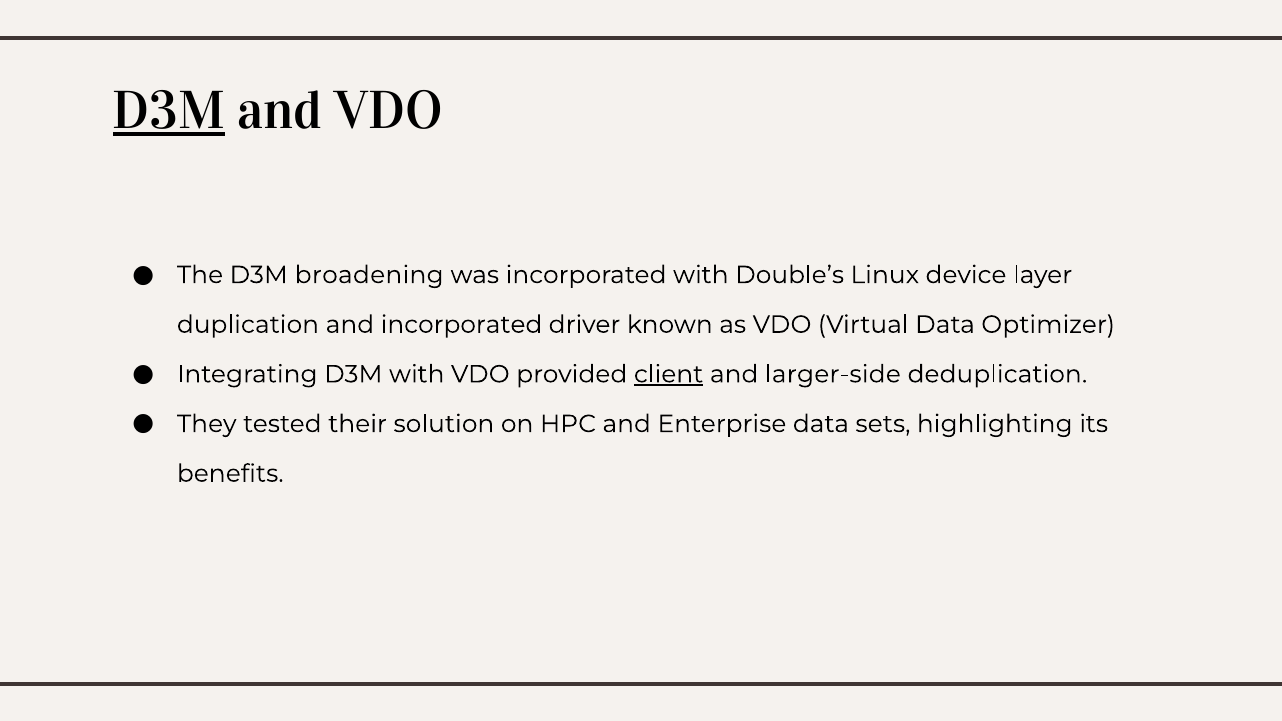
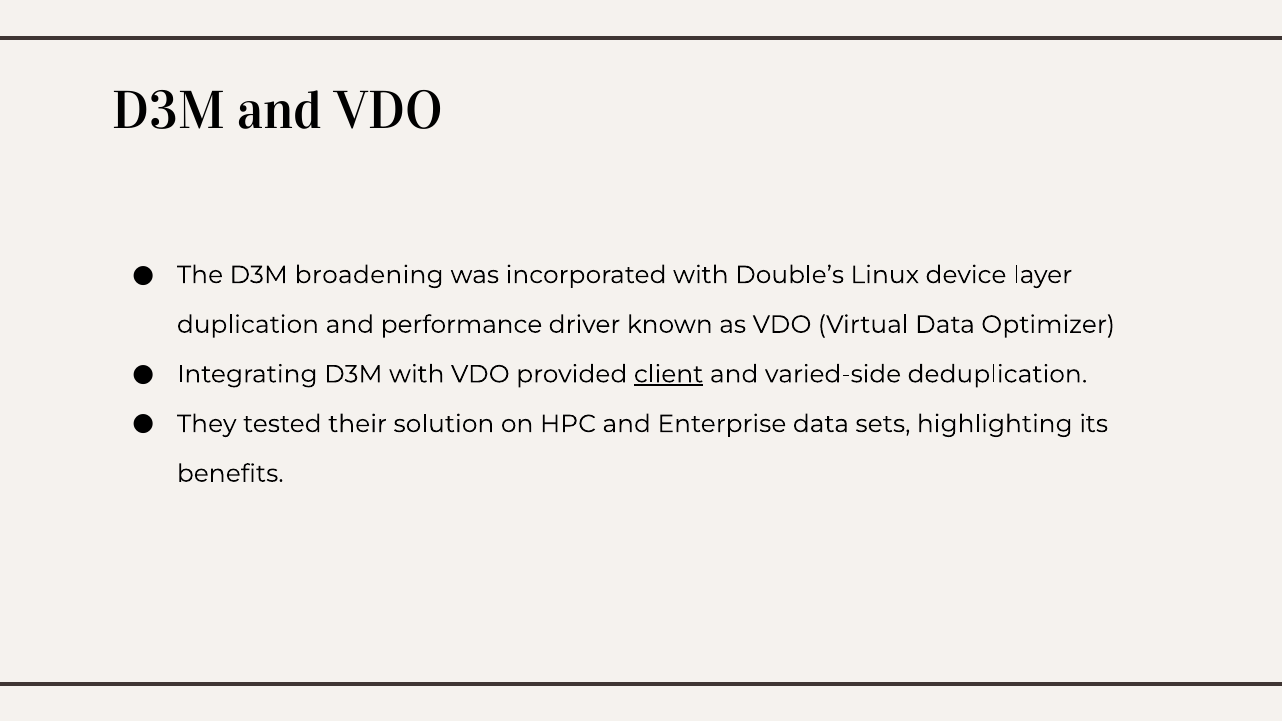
D3M underline: present -> none (169, 111)
and incorporated: incorporated -> performance (462, 325)
larger-side: larger-side -> varied-side (833, 374)
